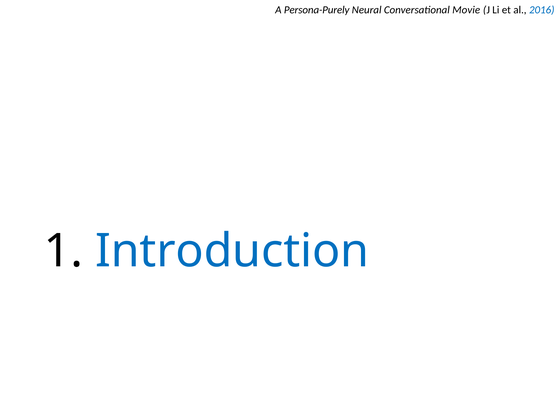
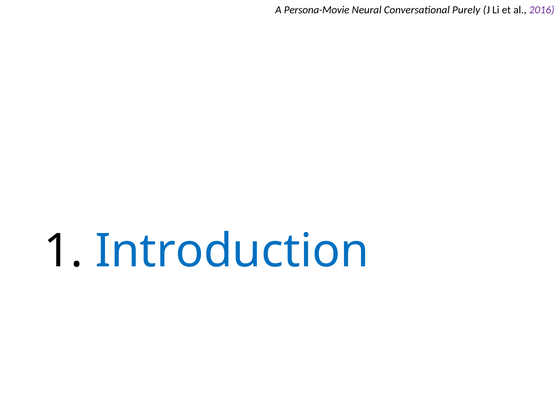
Persona-Purely: Persona-Purely -> Persona-Movie (317, 10)
Movie: Movie -> Purely (466, 10)
2016 colour: blue -> purple (542, 10)
